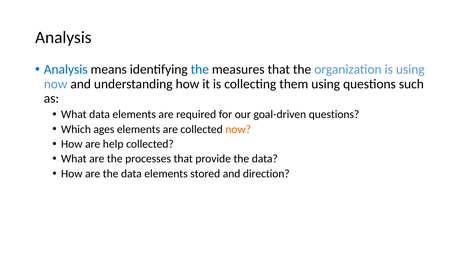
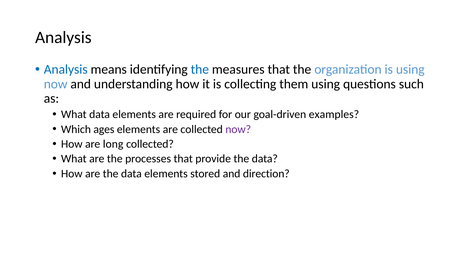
goal-driven questions: questions -> examples (334, 115)
now colour: orange -> purple (238, 129)
help: help -> long (113, 144)
